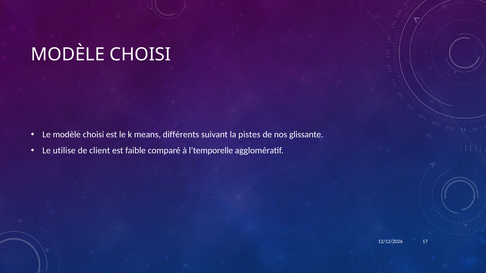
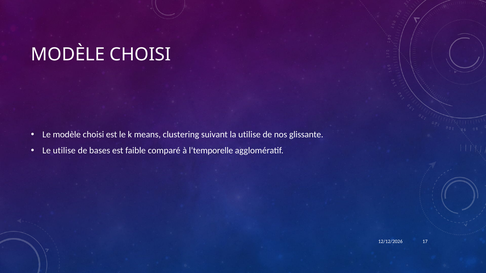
différents: différents -> clustering (181, 135)
la pistes: pistes -> utilise (249, 135)
client: client -> bases (100, 151)
